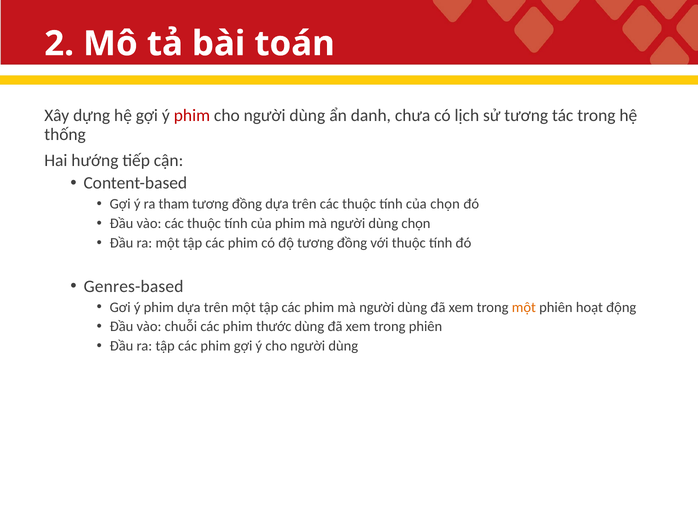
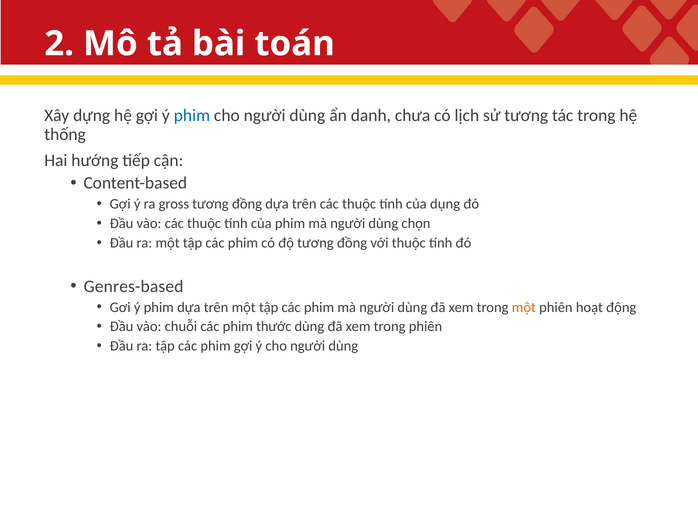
phim colour: red -> blue (192, 116)
tham: tham -> gross (174, 204)
của chọn: chọn -> dụng (445, 204)
